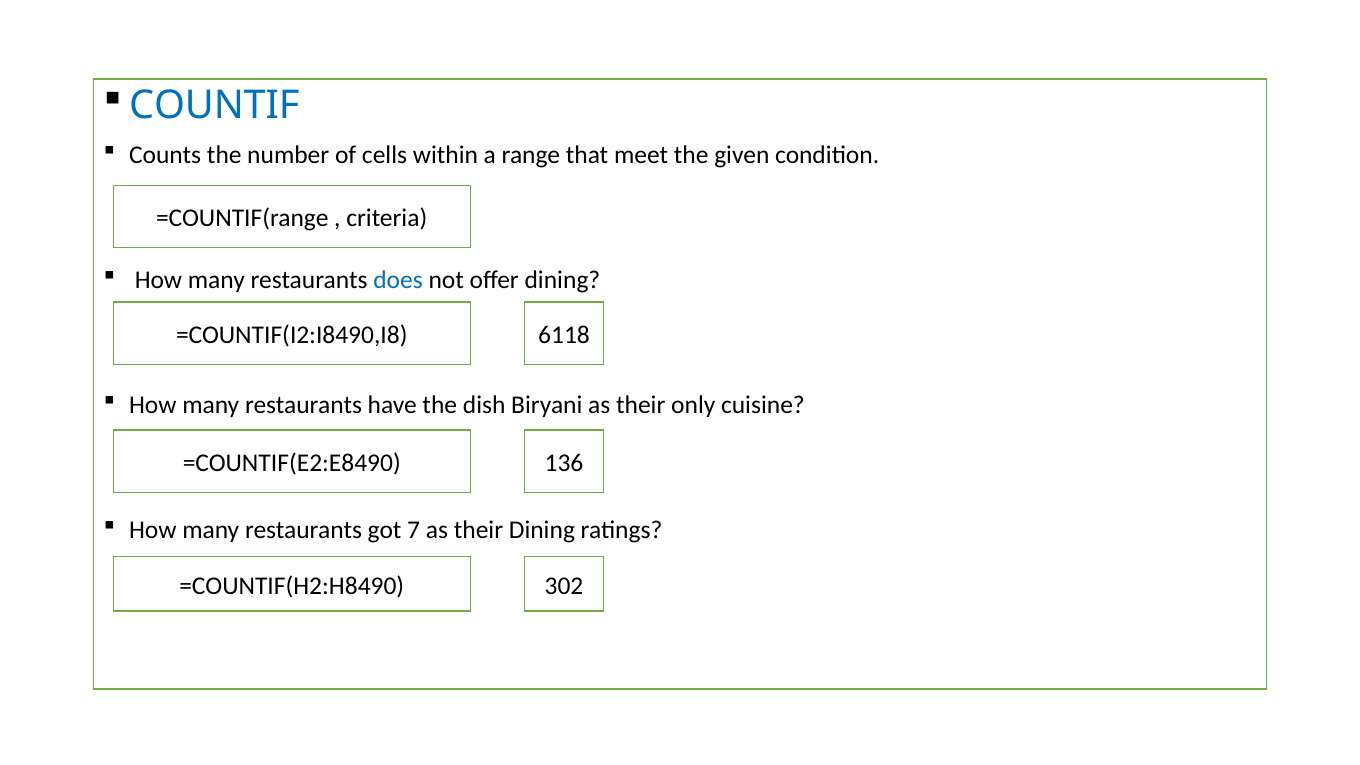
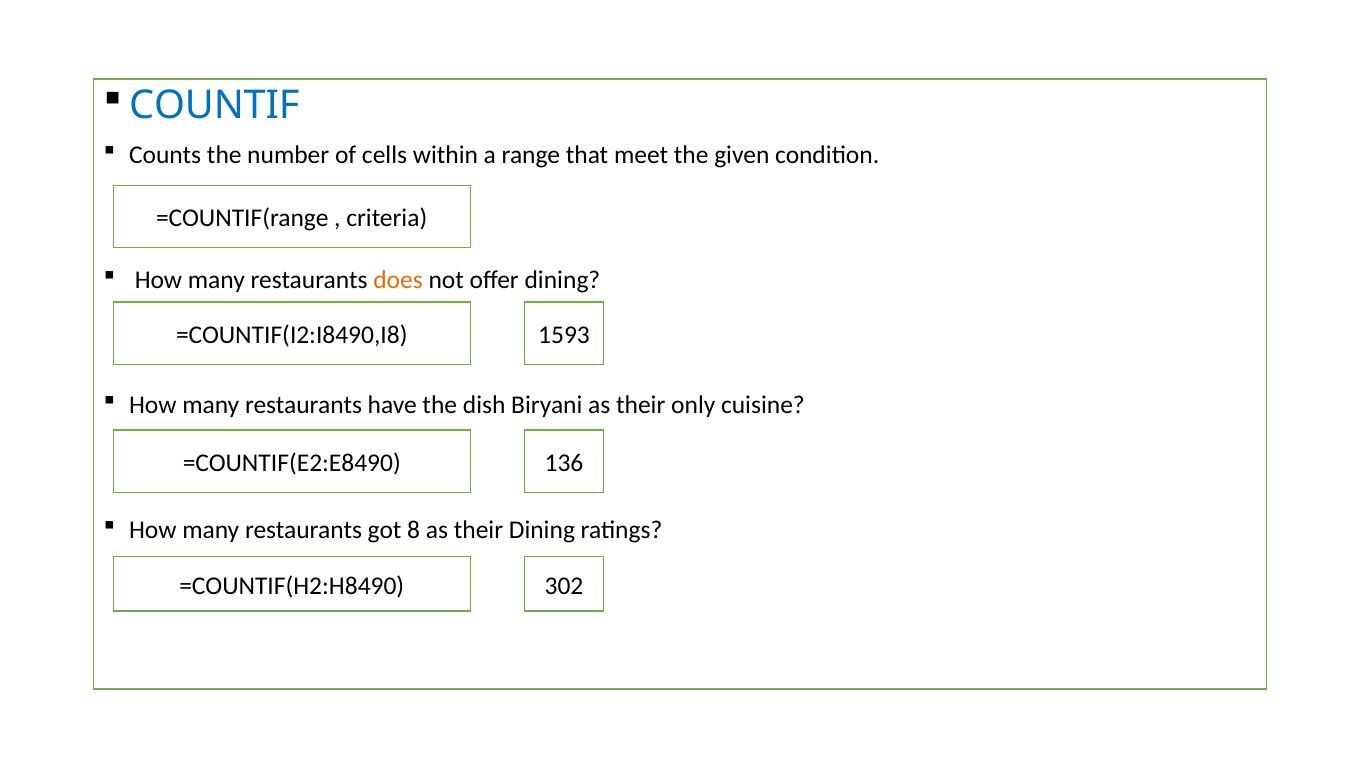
does colour: blue -> orange (398, 280)
6118: 6118 -> 1593 (564, 335)
7: 7 -> 8 (414, 530)
